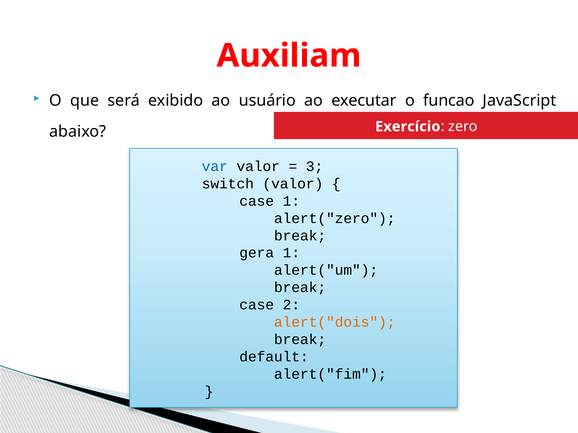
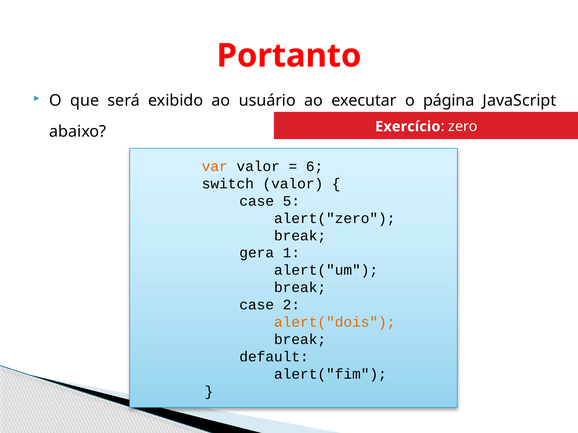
Auxiliam: Auxiliam -> Portanto (289, 56)
funcao: funcao -> página (449, 101)
var colour: blue -> orange (215, 166)
3: 3 -> 6 (315, 166)
case 1: 1 -> 5 (291, 201)
